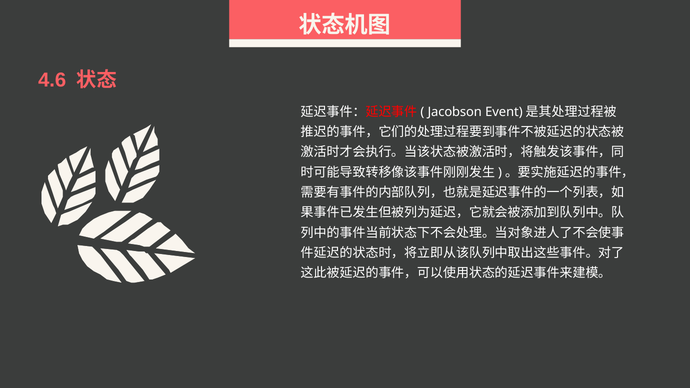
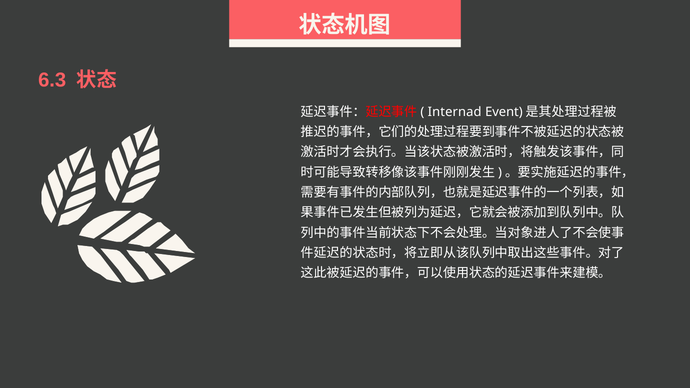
4.6: 4.6 -> 6.3 (52, 80)
Jacobson: Jacobson -> Internad (455, 112)
